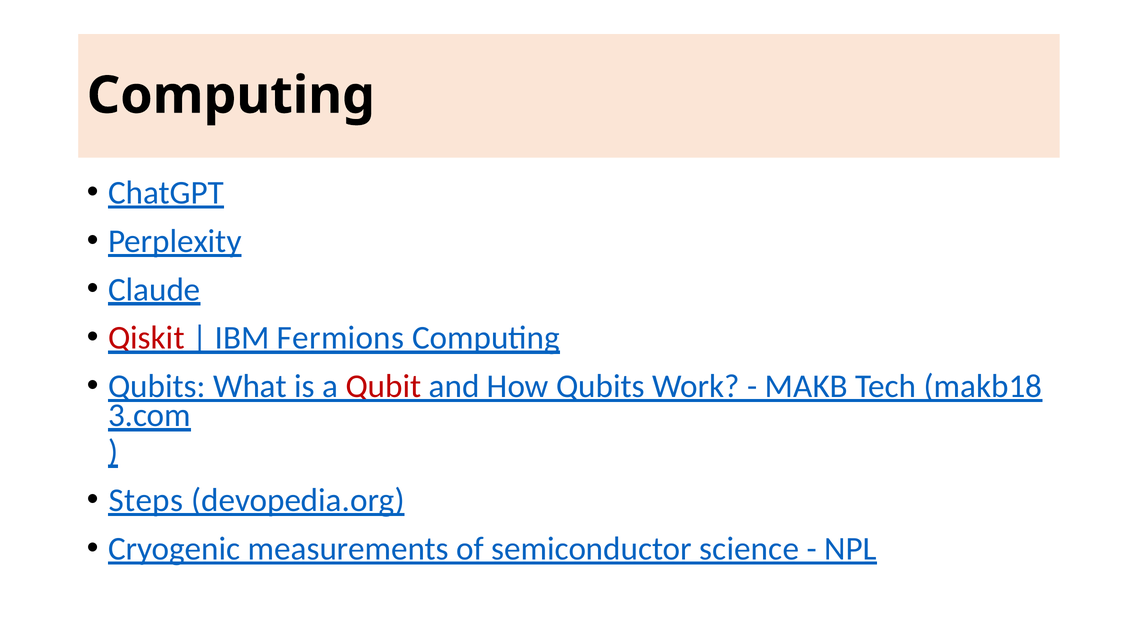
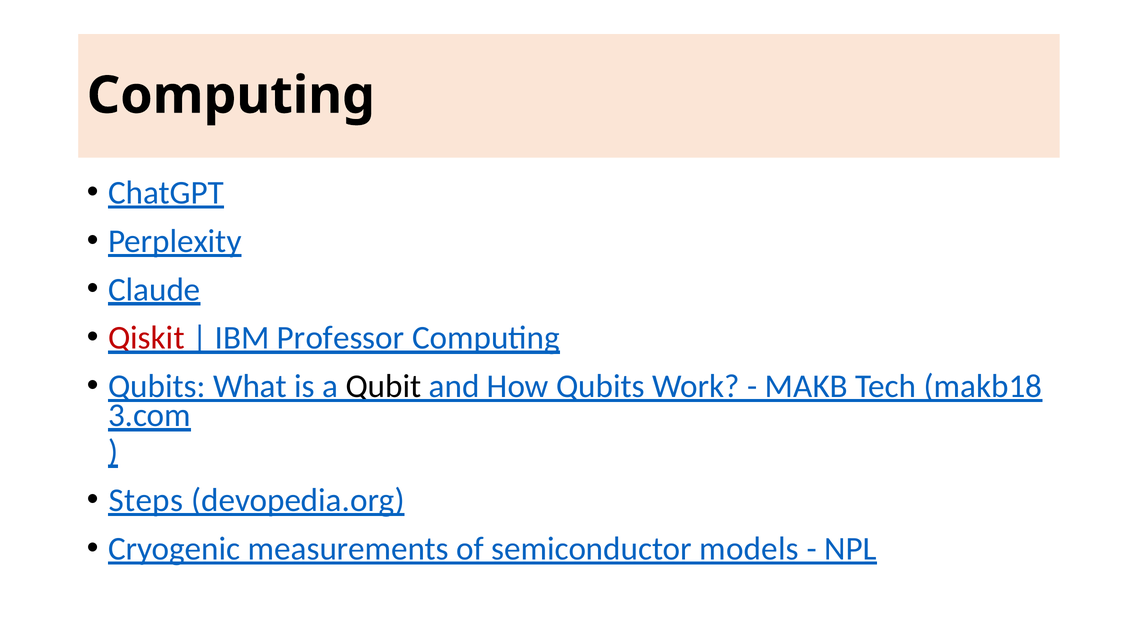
Fermions: Fermions -> Professor (341, 338)
Qubit colour: red -> black (383, 386)
science: science -> models (749, 549)
